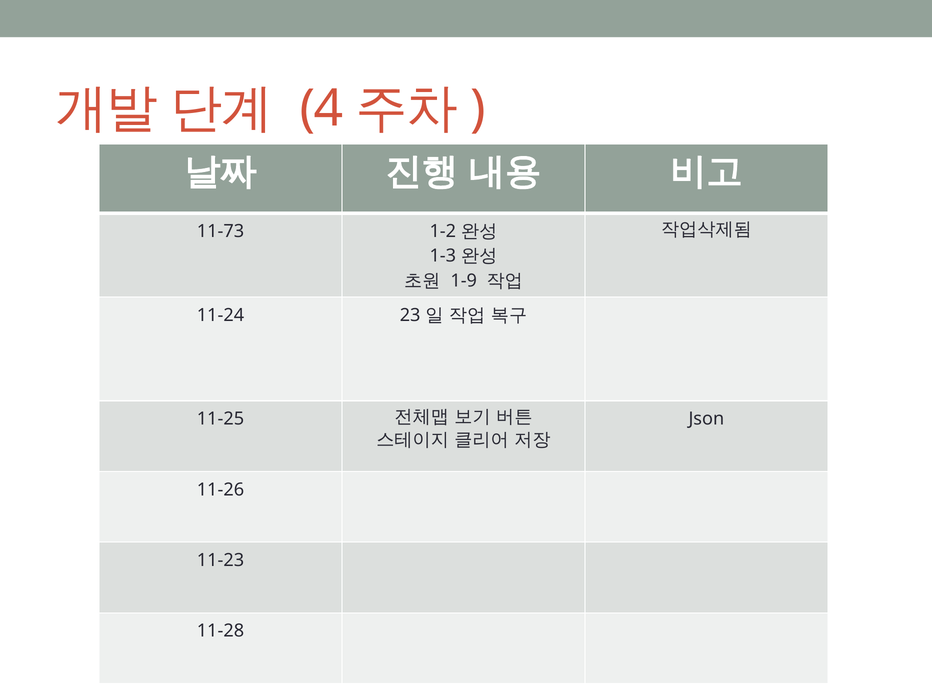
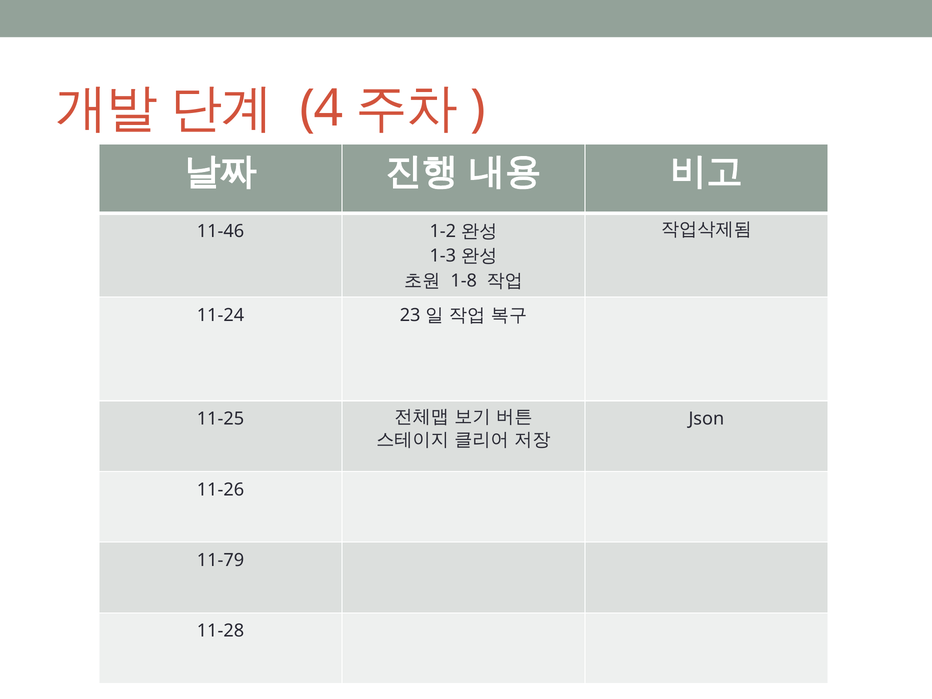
11-73: 11-73 -> 11-46 (221, 231)
1-9: 1-9 -> 1-8 (464, 281)
11-23: 11-23 -> 11-79 (221, 560)
